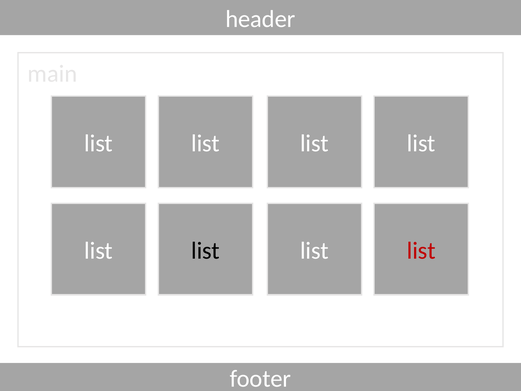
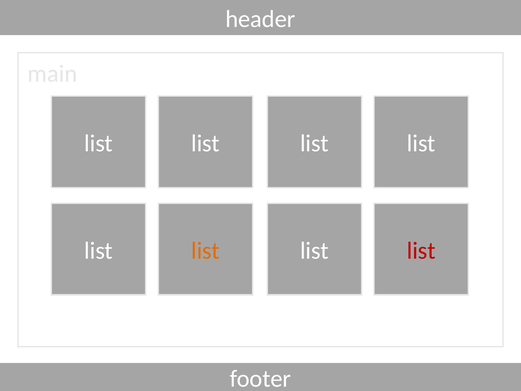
list colour: black -> orange (205, 251)
